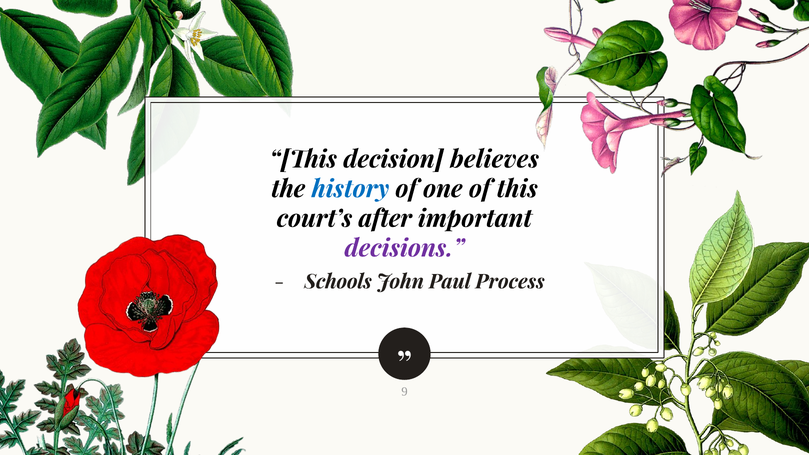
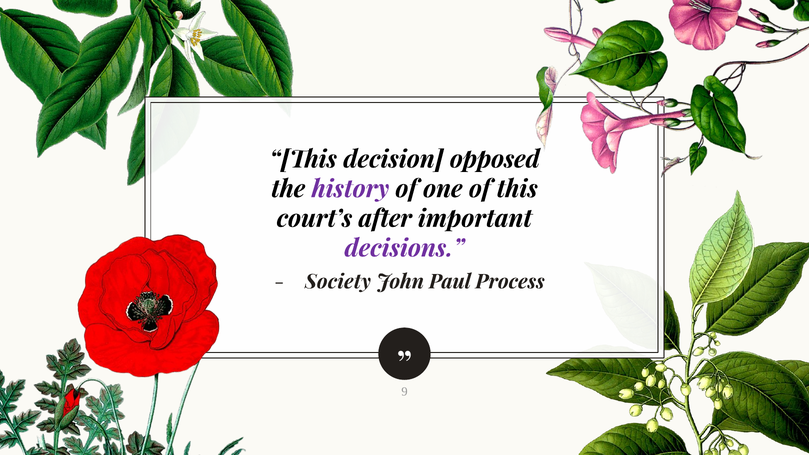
believes: believes -> opposed (495, 159)
history colour: blue -> purple (350, 189)
Schools: Schools -> Society (338, 282)
